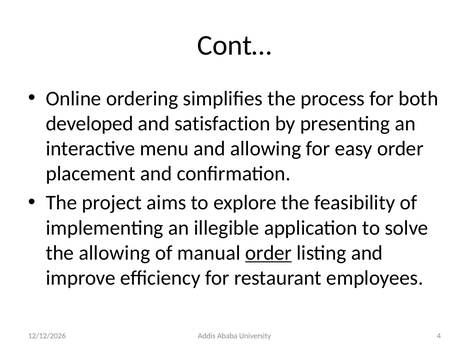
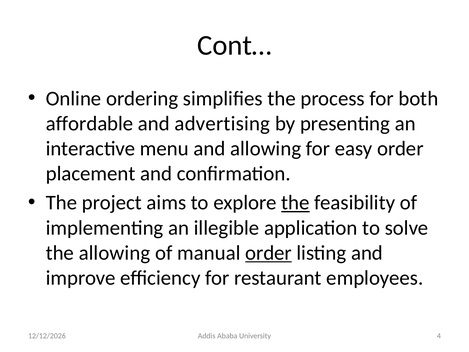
developed: developed -> affordable (90, 123)
satisfaction: satisfaction -> advertising (222, 123)
the underline: none -> present (295, 203)
